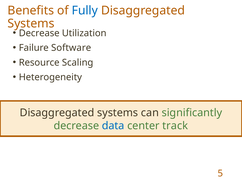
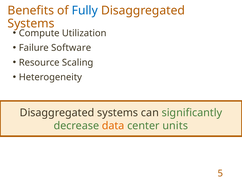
Decrease: Decrease -> Compute (39, 33)
data colour: blue -> orange (113, 125)
track: track -> units (175, 125)
